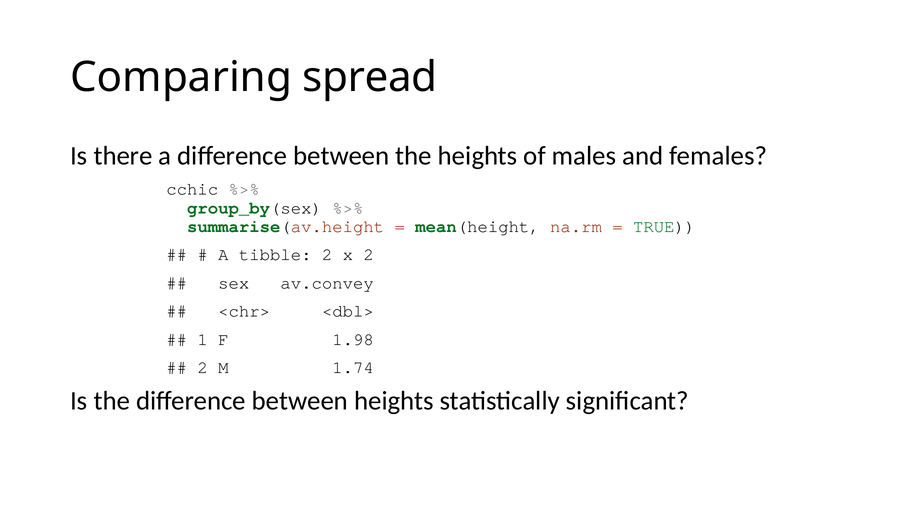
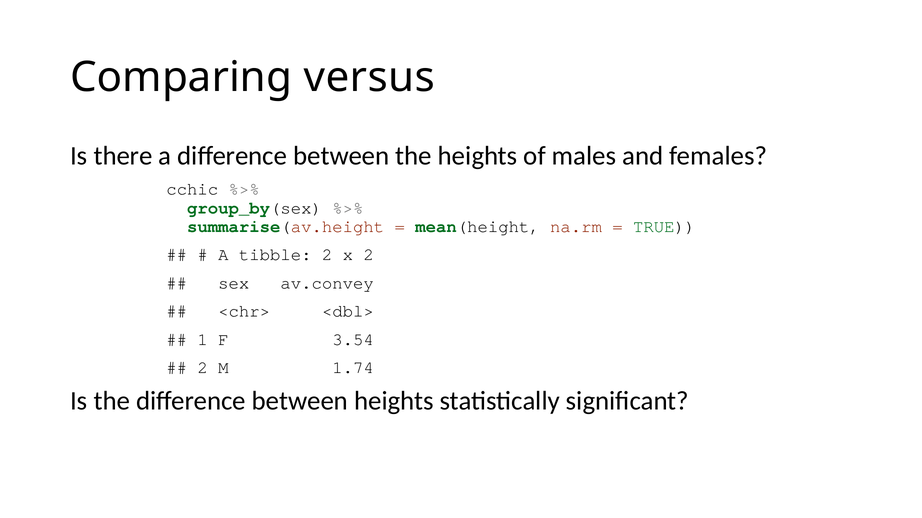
spread: spread -> versus (370, 77)
1.98: 1.98 -> 3.54 (353, 340)
